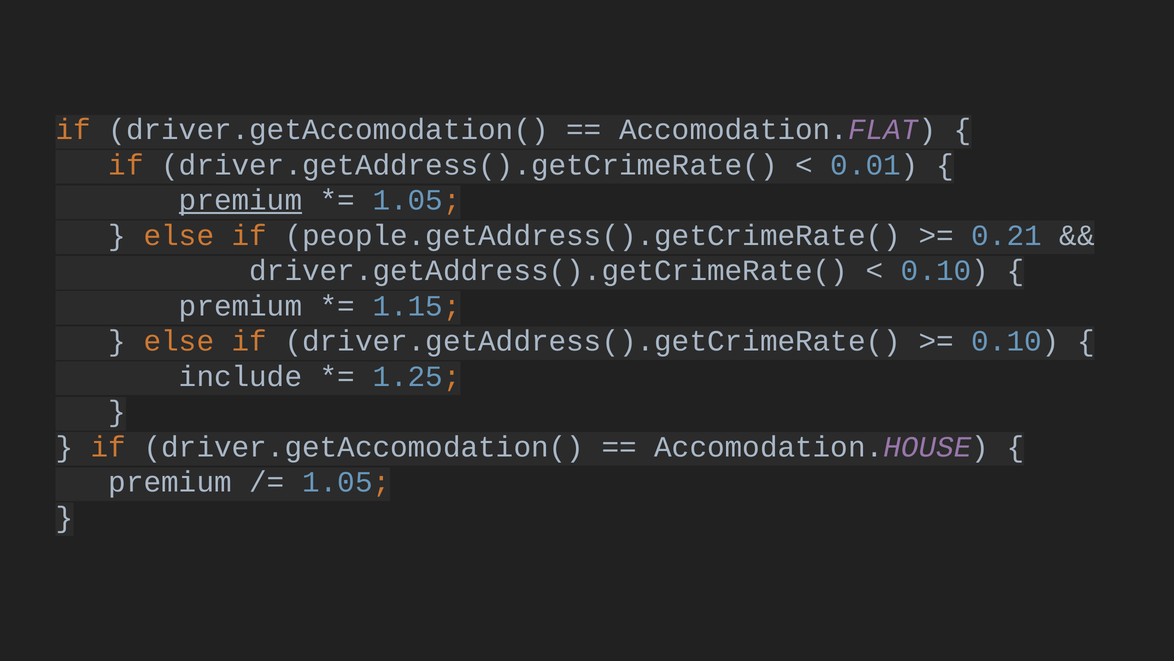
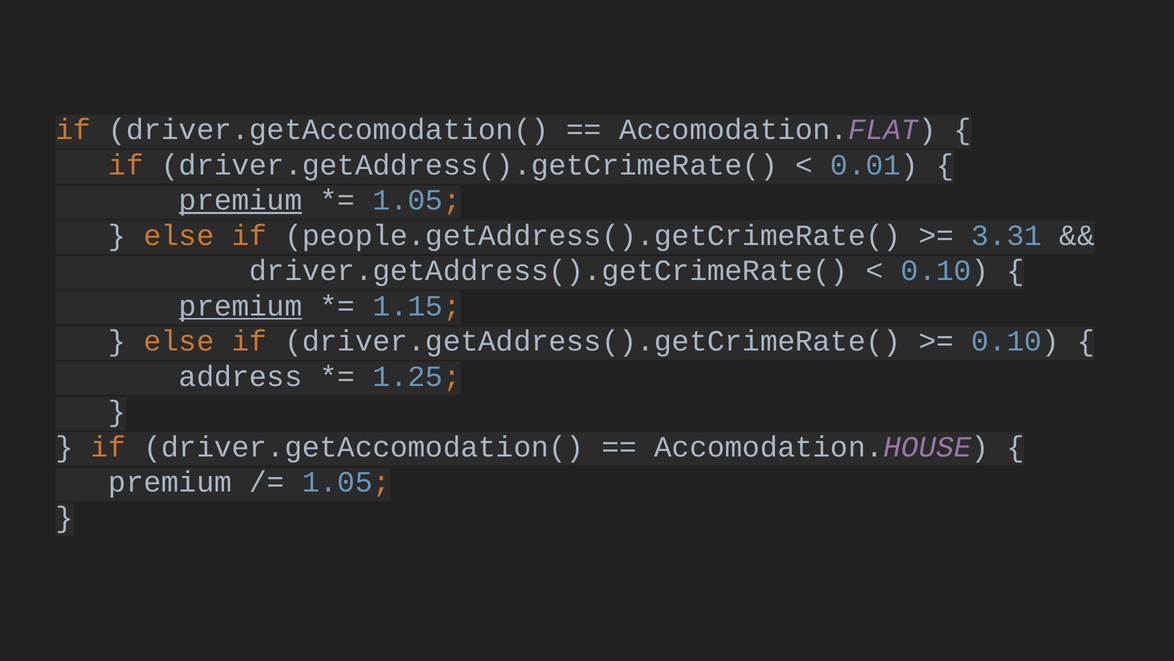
0.21: 0.21 -> 3.31 (1007, 235)
premium underline: none -> present (241, 306)
include: include -> address (241, 376)
